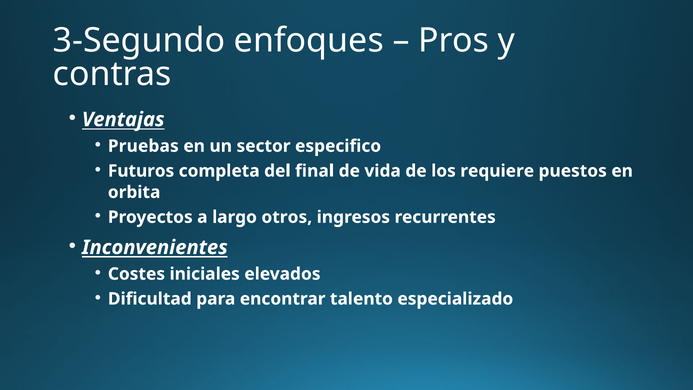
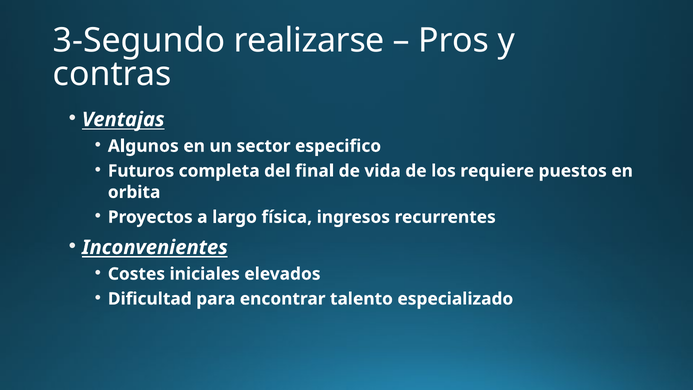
enfoques: enfoques -> realizarse (309, 41)
Pruebas: Pruebas -> Algunos (143, 146)
otros: otros -> física (287, 217)
